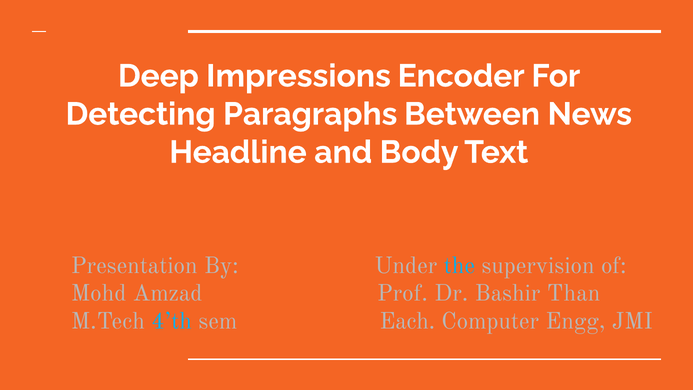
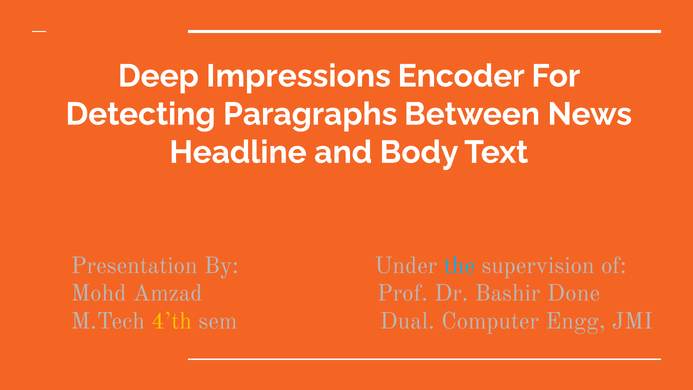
Than: Than -> Done (574, 293)
4’th colour: light blue -> yellow (172, 321)
Each: Each -> Dual (407, 321)
